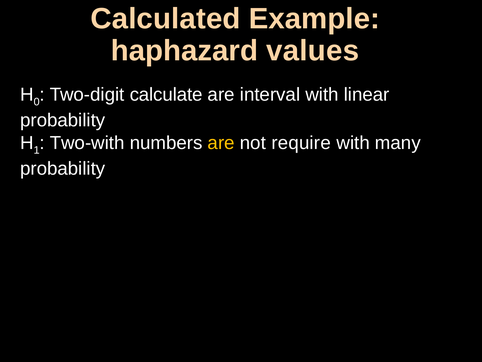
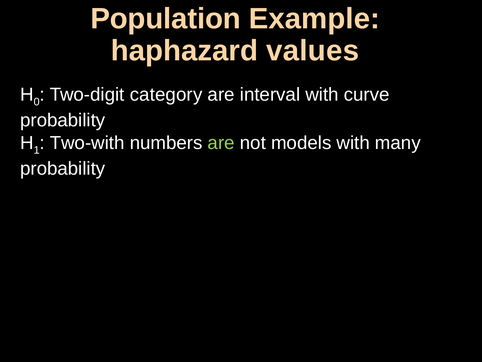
Calculated: Calculated -> Population (166, 19)
calculate: calculate -> category (166, 95)
linear: linear -> curve (367, 95)
are colour: yellow -> light green (221, 143)
require: require -> models (301, 143)
